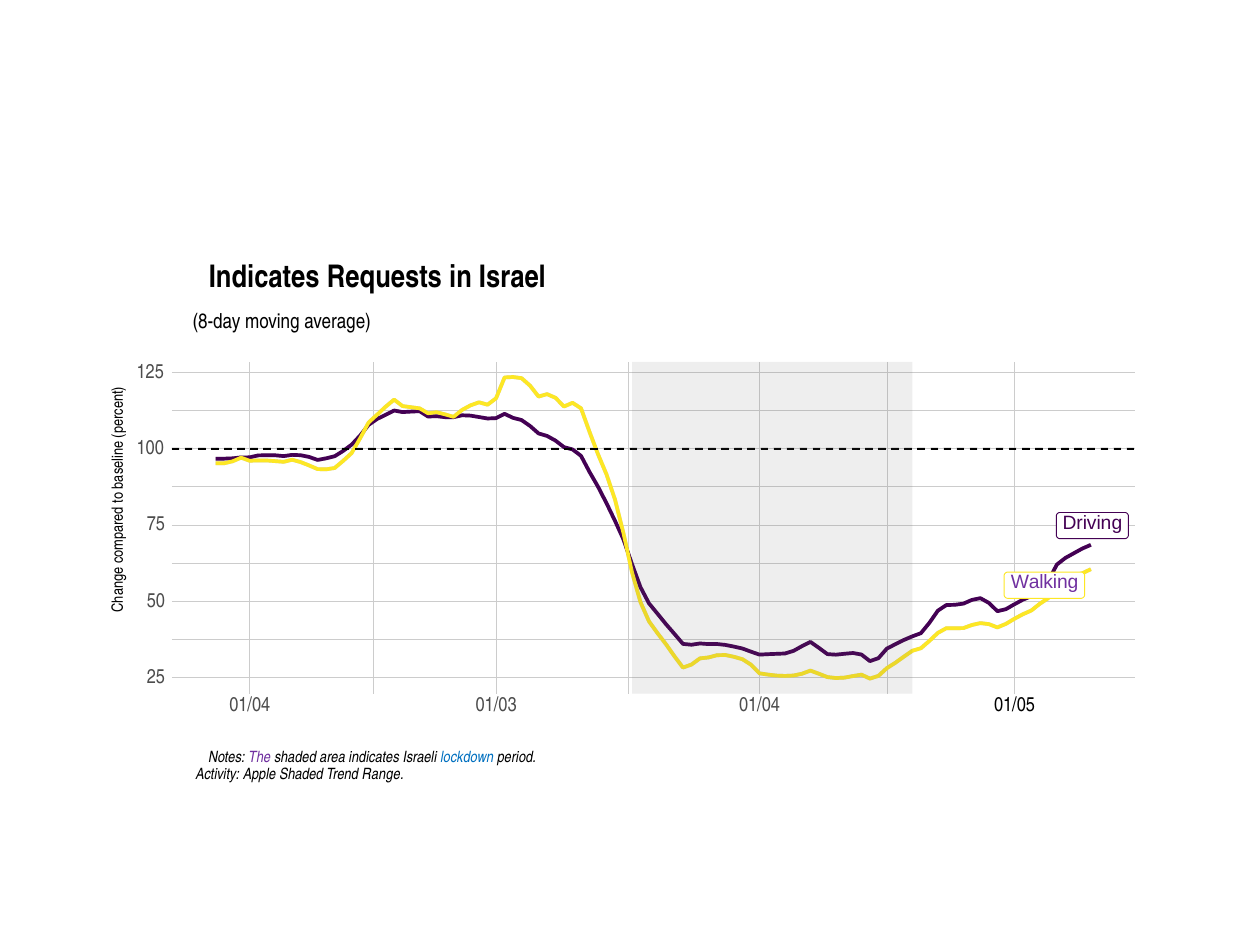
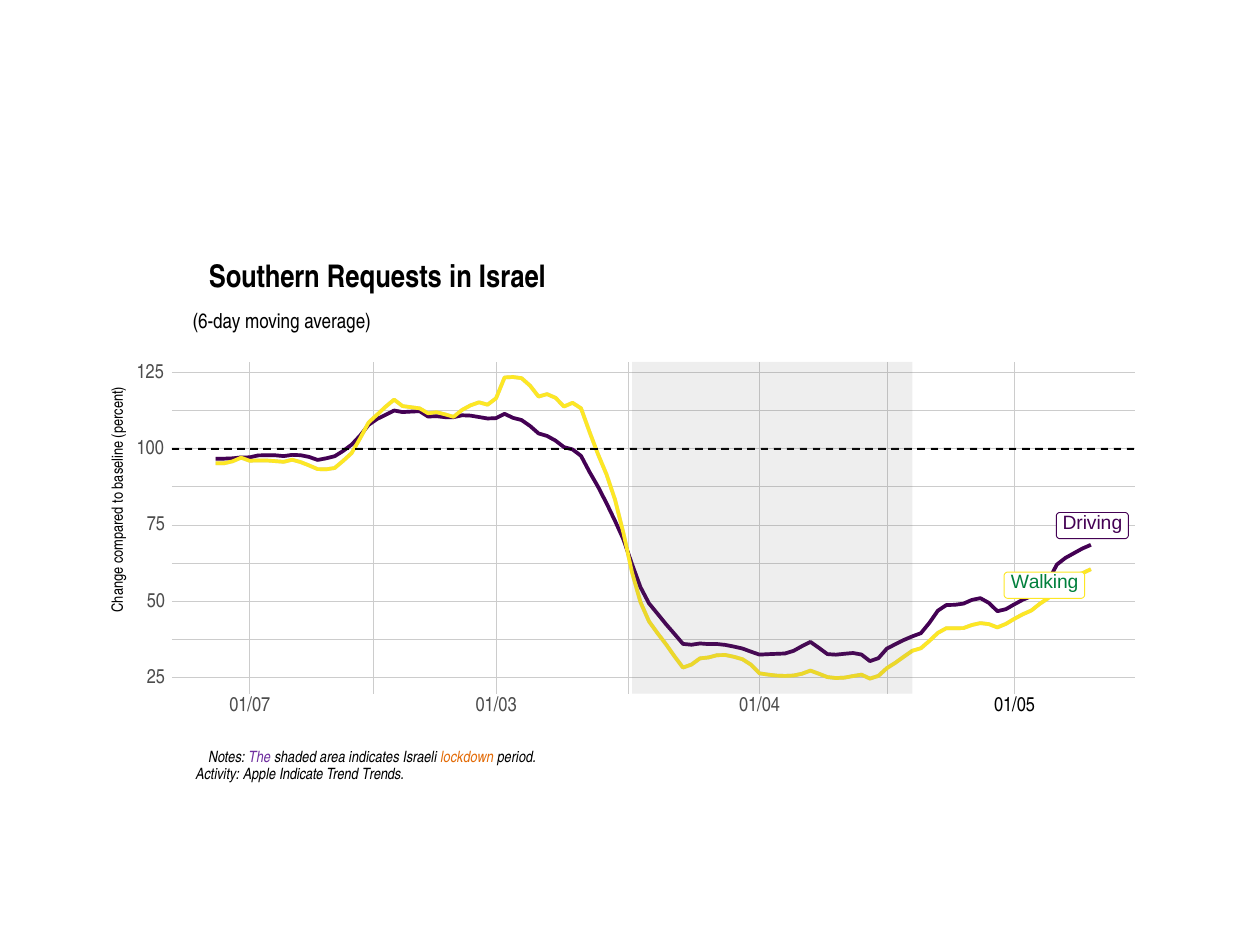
Indicates: Indicates -> Southern (264, 278)
8-day: 8-day -> 6-day (217, 321)
Walking colour: purple -> green (1045, 582)
01/04: 01/04 -> 01/07 (250, 705)
lockdown colour: blue -> orange (467, 757)
Apple Shaded: Shaded -> Indicate (301, 774)
Range: Range -> Trends (383, 774)
